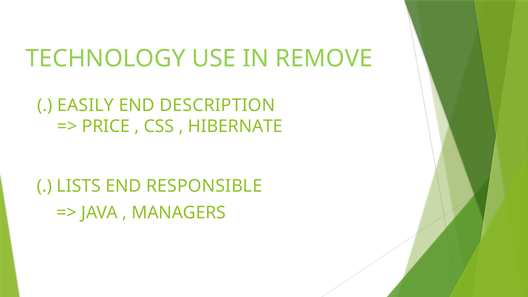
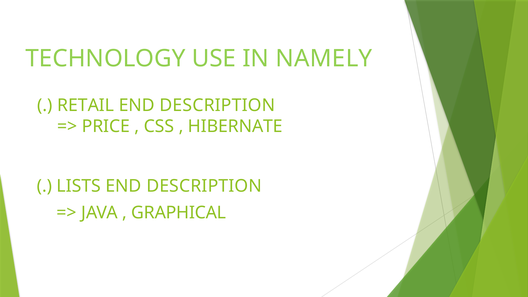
REMOVE: REMOVE -> NAMELY (324, 59)
EASILY: EASILY -> RETAIL (86, 105)
RESPONSIBLE: RESPONSIBLE -> DESCRIPTION (204, 186)
MANAGERS: MANAGERS -> GRAPHICAL (179, 213)
